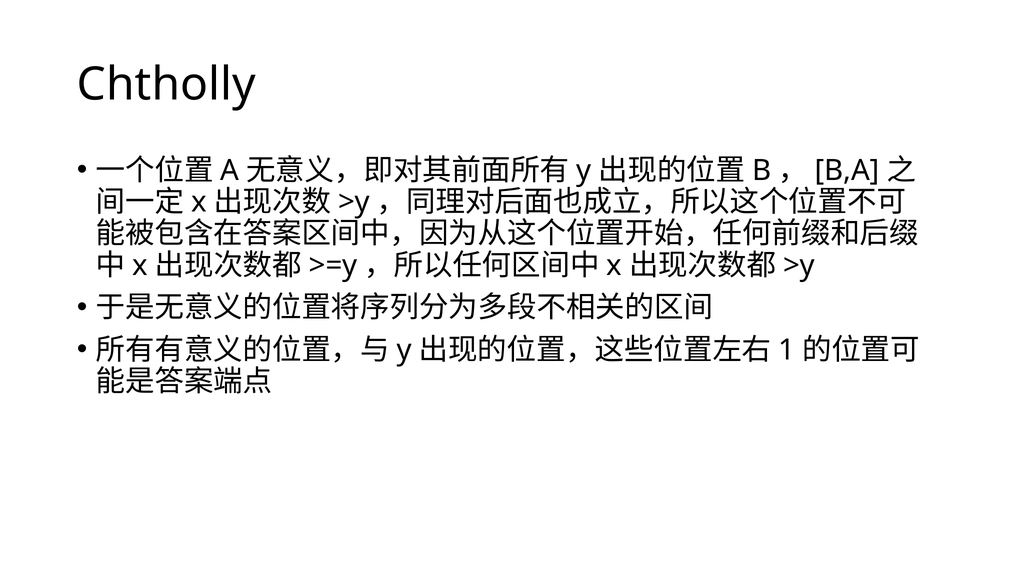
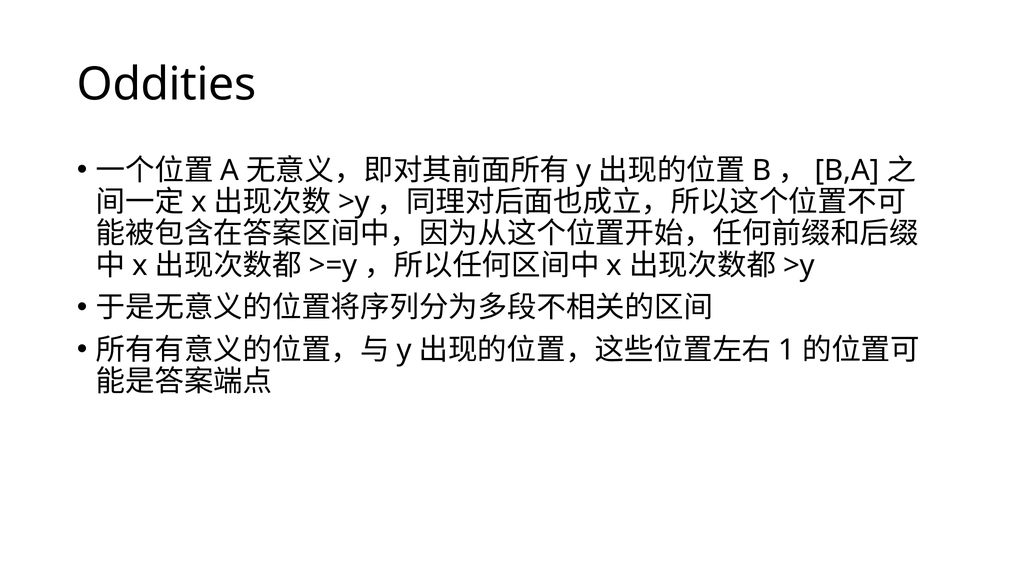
Chtholly: Chtholly -> Oddities (167, 85)
